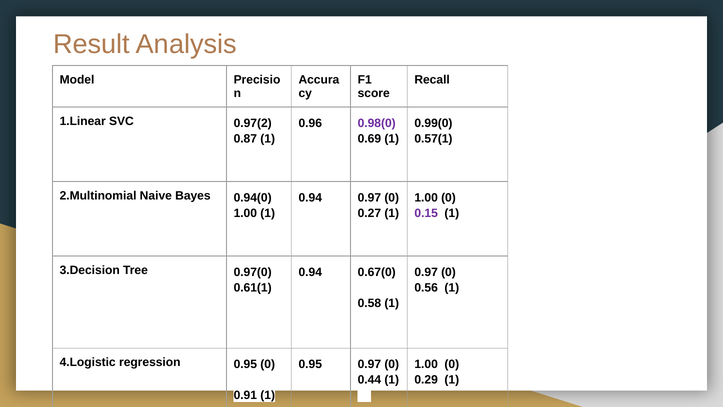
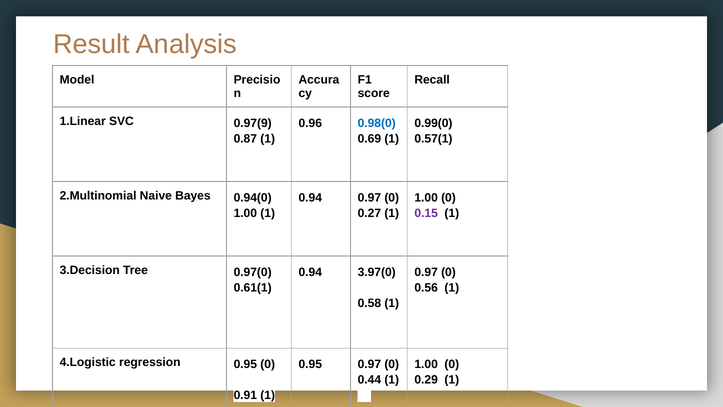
0.97(2: 0.97(2 -> 0.97(9 (253, 123)
0.98(0 colour: purple -> blue (377, 123)
0.67(0: 0.67(0 -> 3.97(0 (377, 272)
